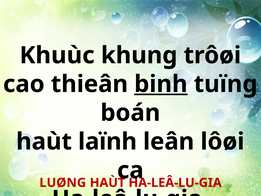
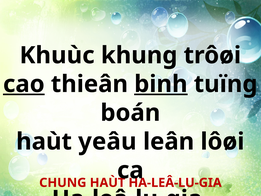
cao underline: none -> present (24, 84)
laïnh: laïnh -> yeâu (107, 141)
LUØNG: LUØNG -> CHUNG (63, 182)
